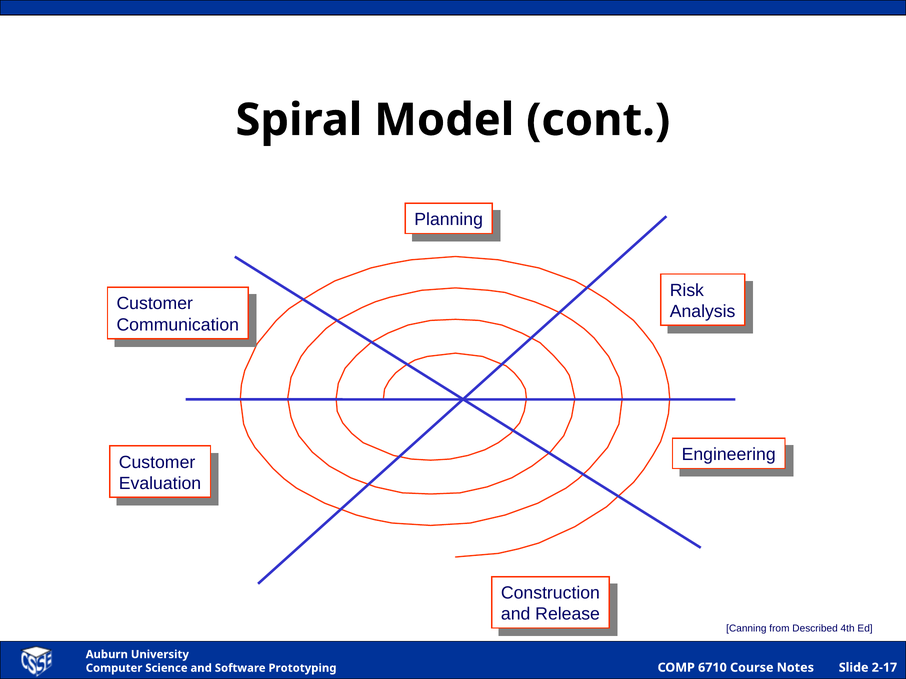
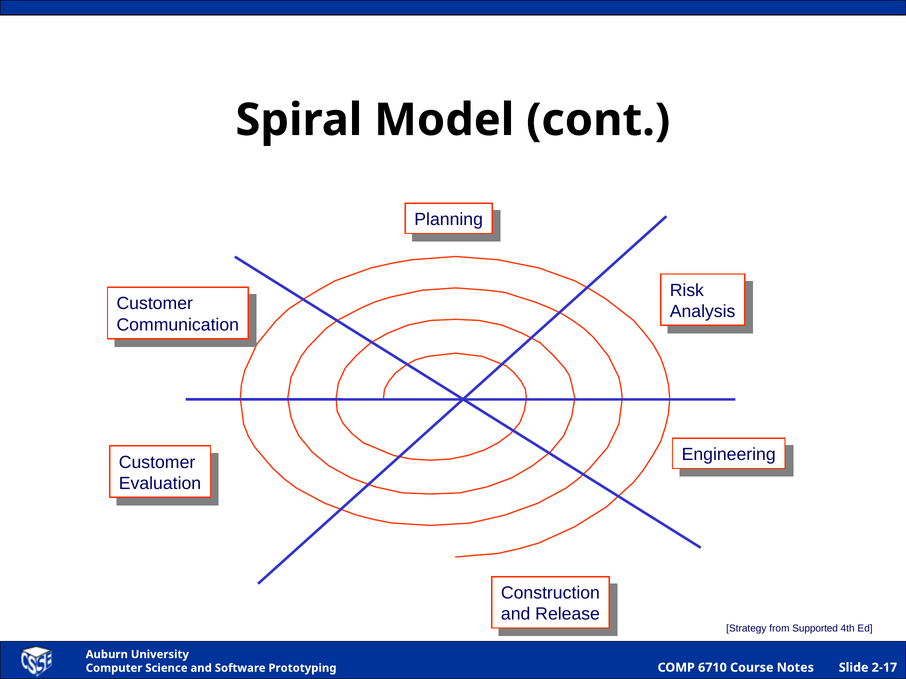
Canning: Canning -> Strategy (746, 629)
Described: Described -> Supported (815, 629)
